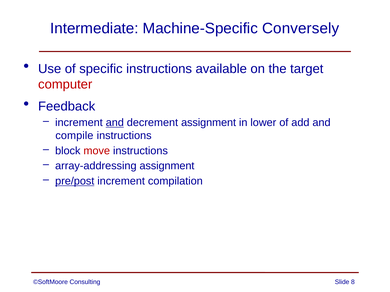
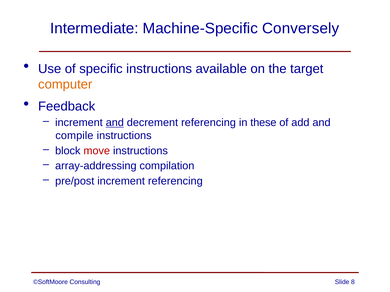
computer colour: red -> orange (65, 84)
decrement assignment: assignment -> referencing (209, 123)
lower: lower -> these (263, 123)
array-addressing assignment: assignment -> compilation (167, 166)
pre/post underline: present -> none (75, 181)
increment compilation: compilation -> referencing (175, 181)
